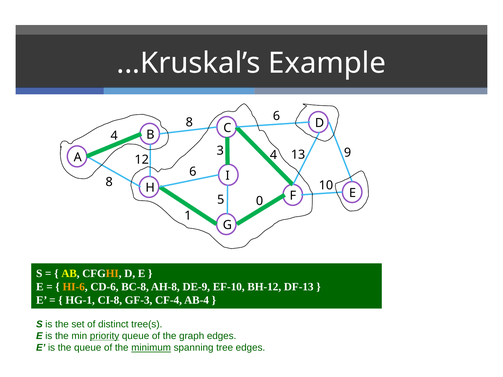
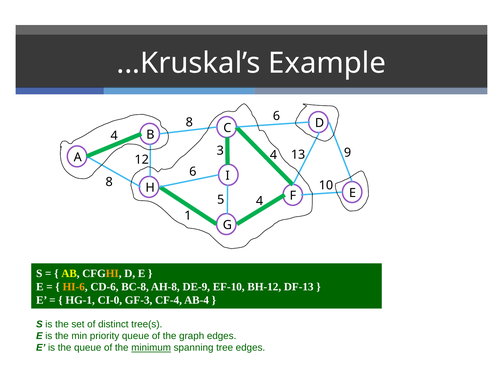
5 0: 0 -> 4 (260, 201)
CI-8: CI-8 -> CI-0 (110, 300)
priority underline: present -> none (105, 336)
